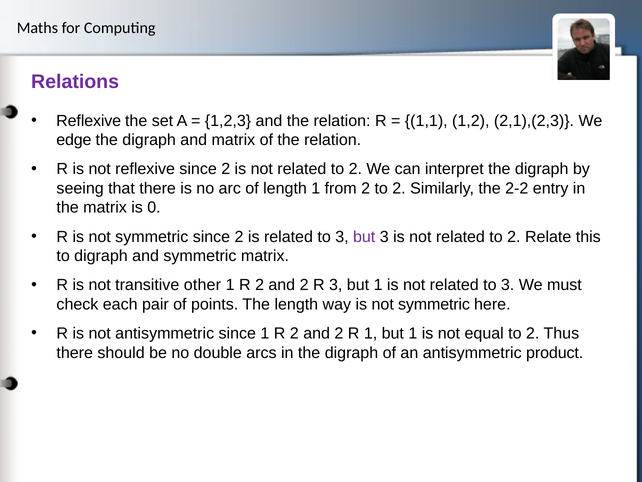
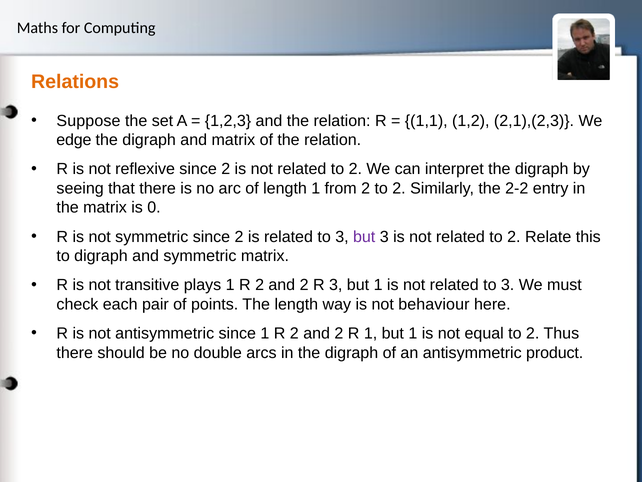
Relations colour: purple -> orange (75, 82)
Reﬂexive: Reﬂexive -> Suppose (89, 121)
other: other -> plays (203, 285)
way is not symmetric: symmetric -> behaviour (434, 304)
